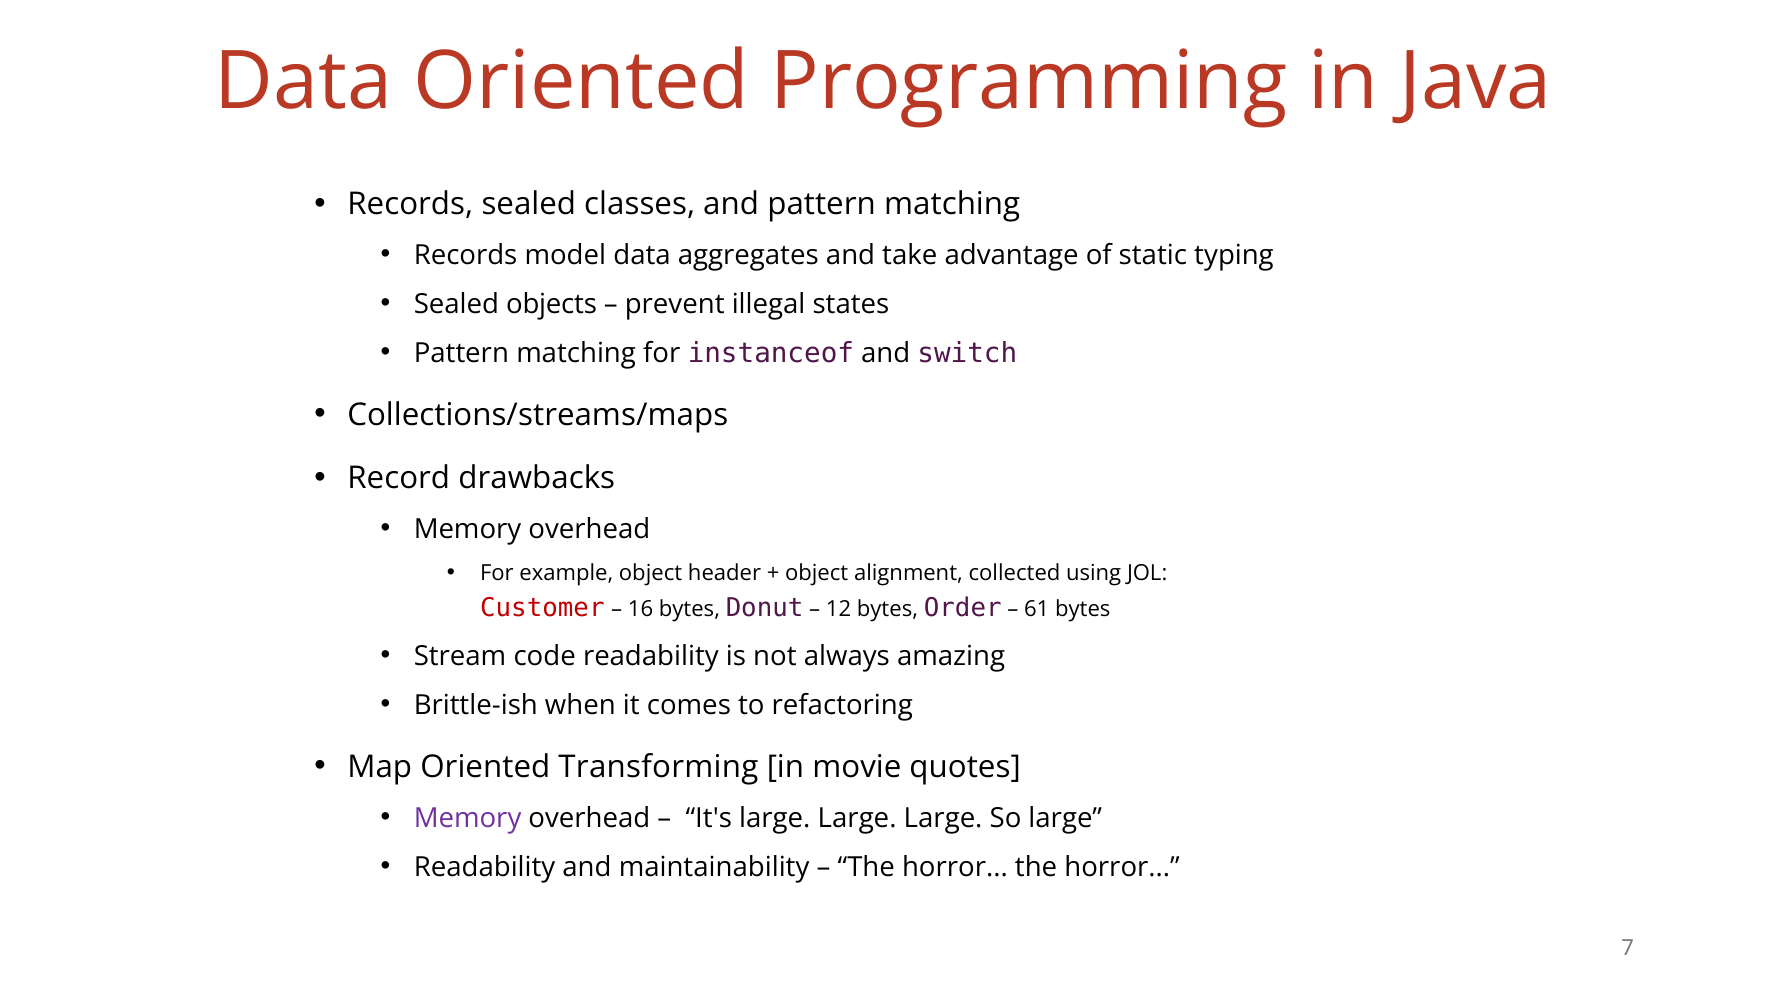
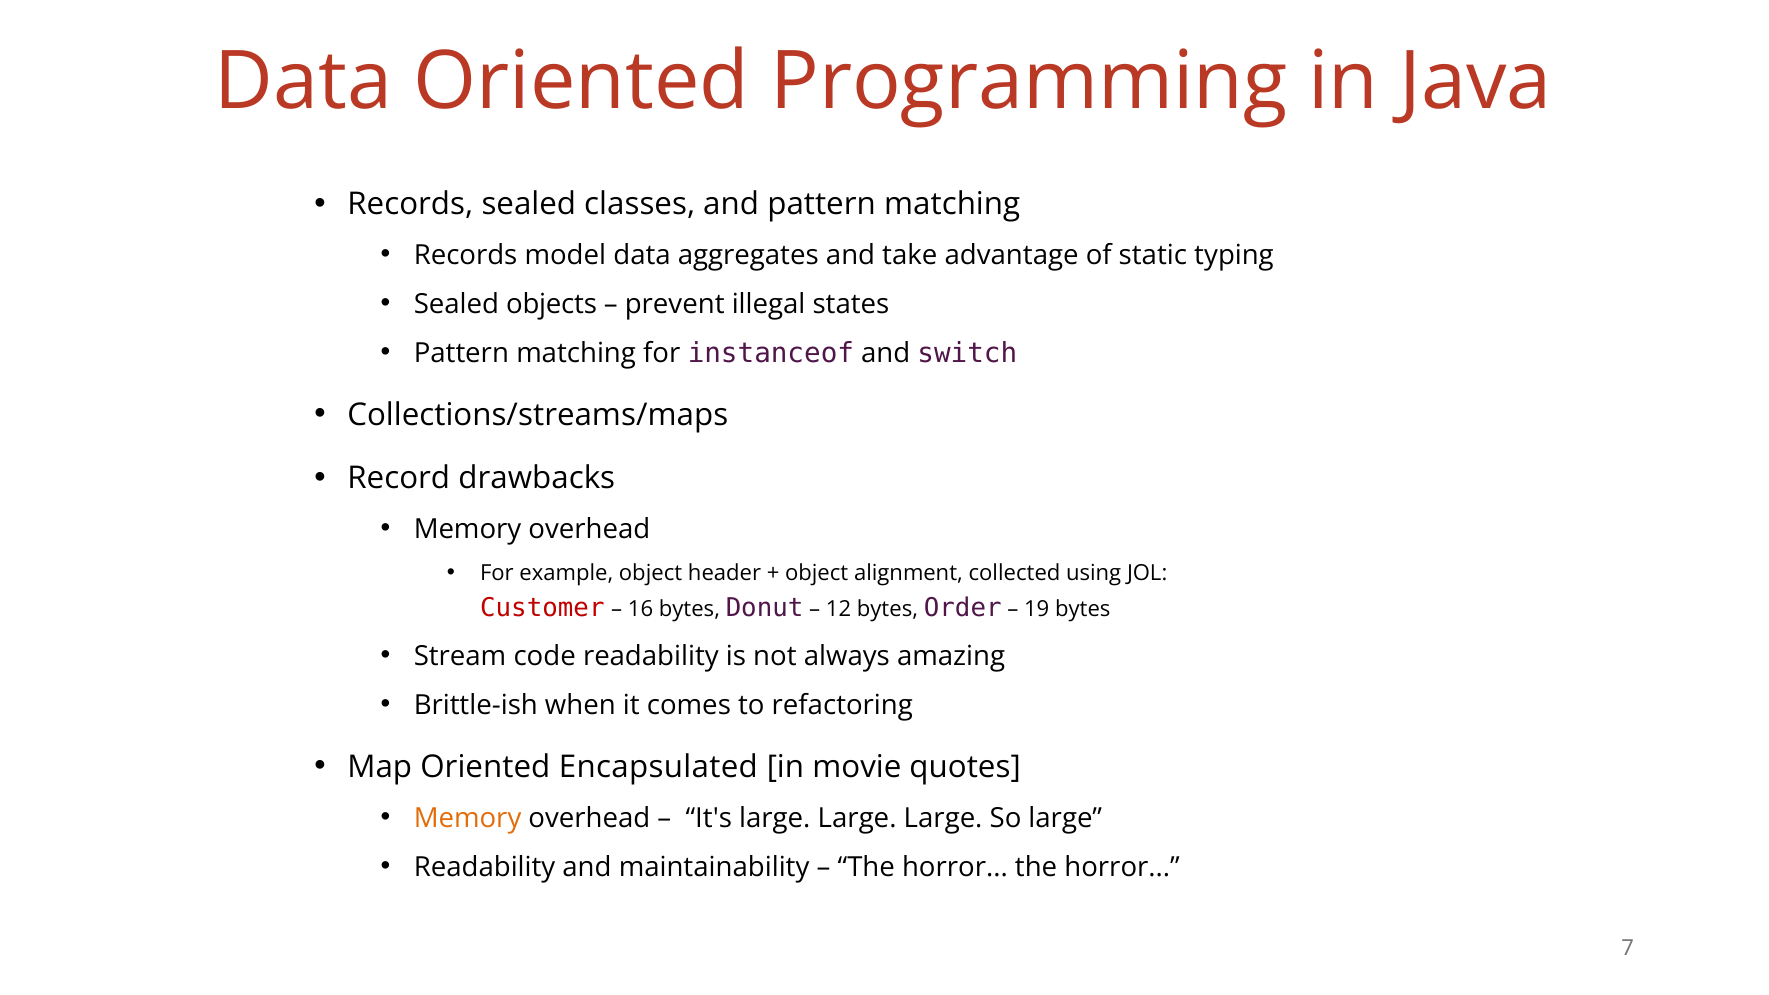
61: 61 -> 19 (1037, 610)
Transforming: Transforming -> Encapsulated (658, 767)
Memory colour: purple -> orange (468, 818)
